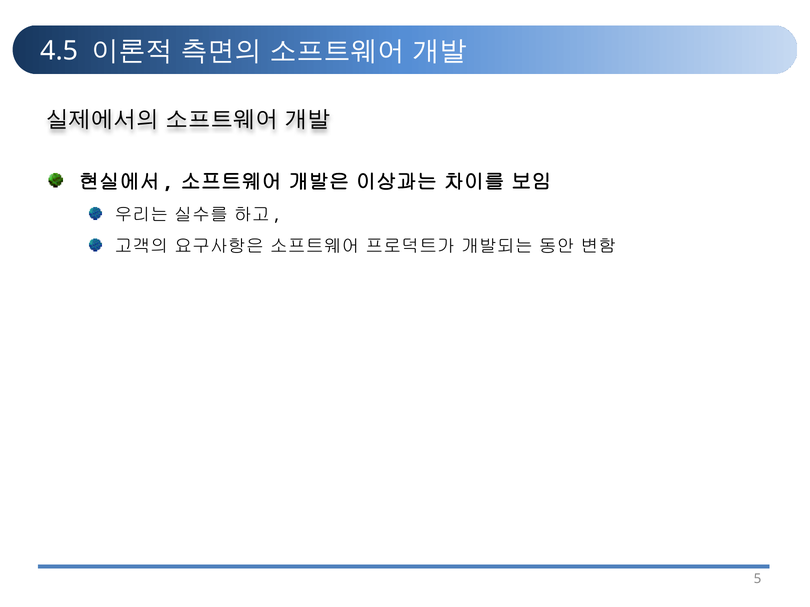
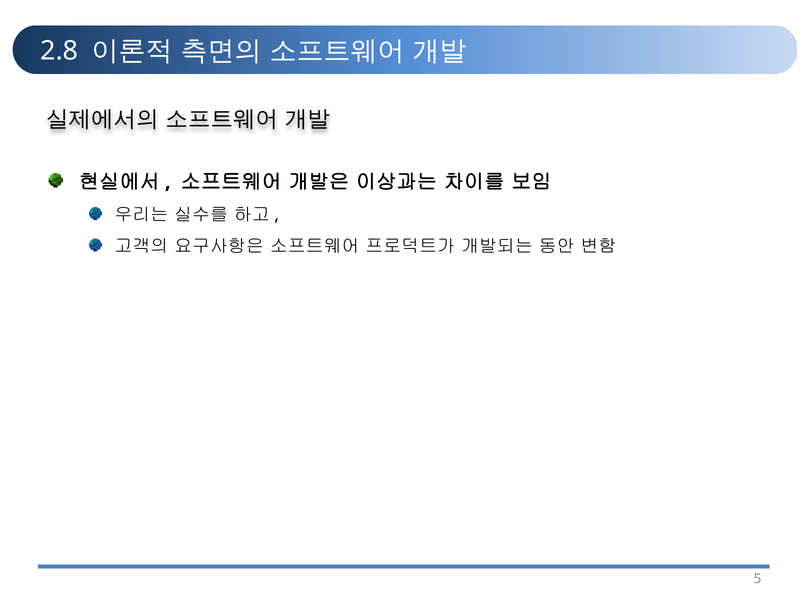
4.5: 4.5 -> 2.8 (59, 51)
